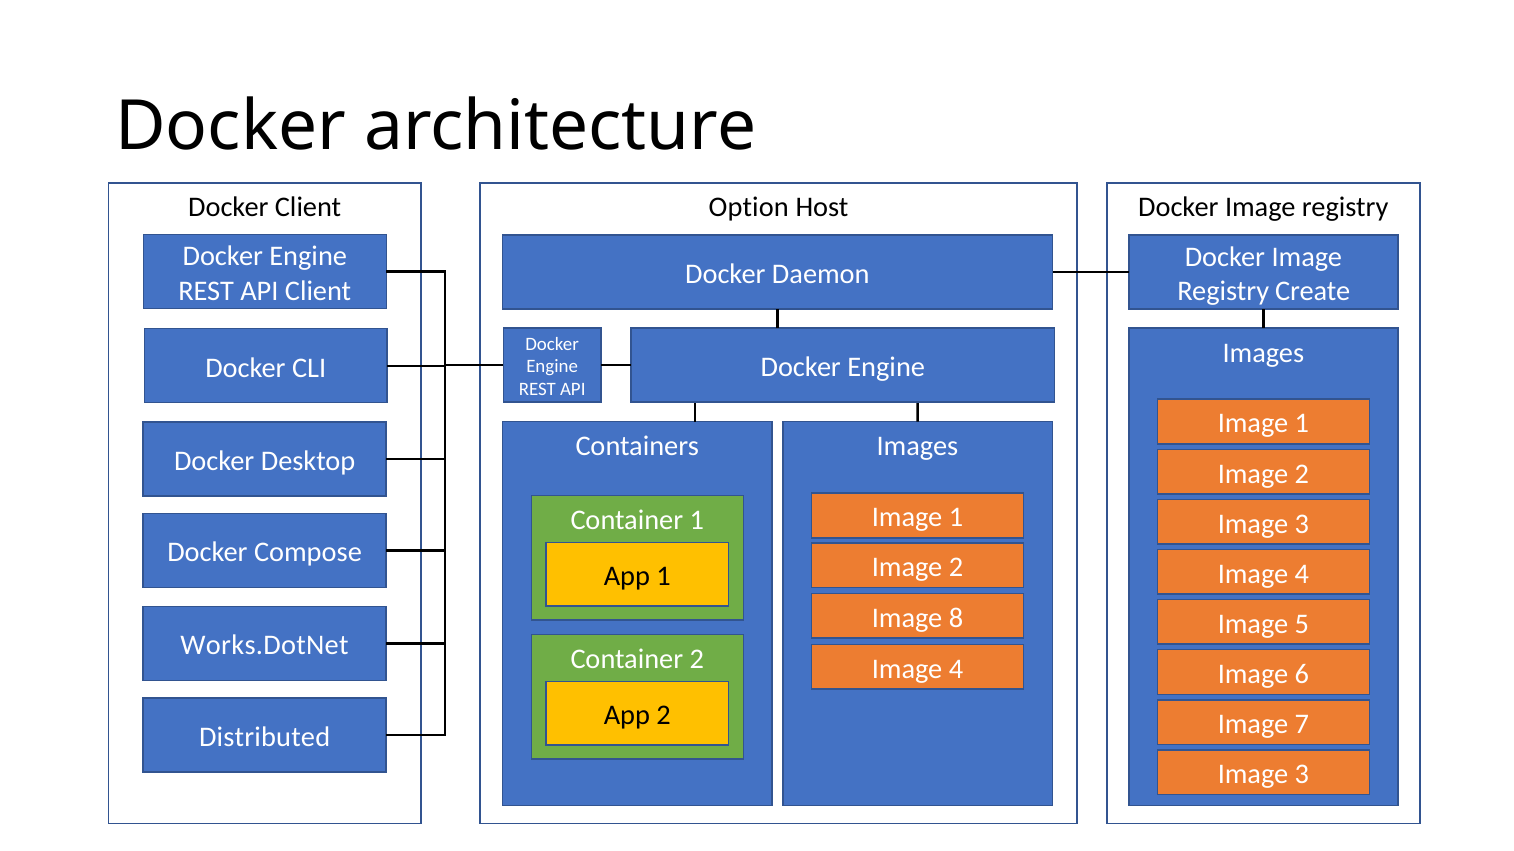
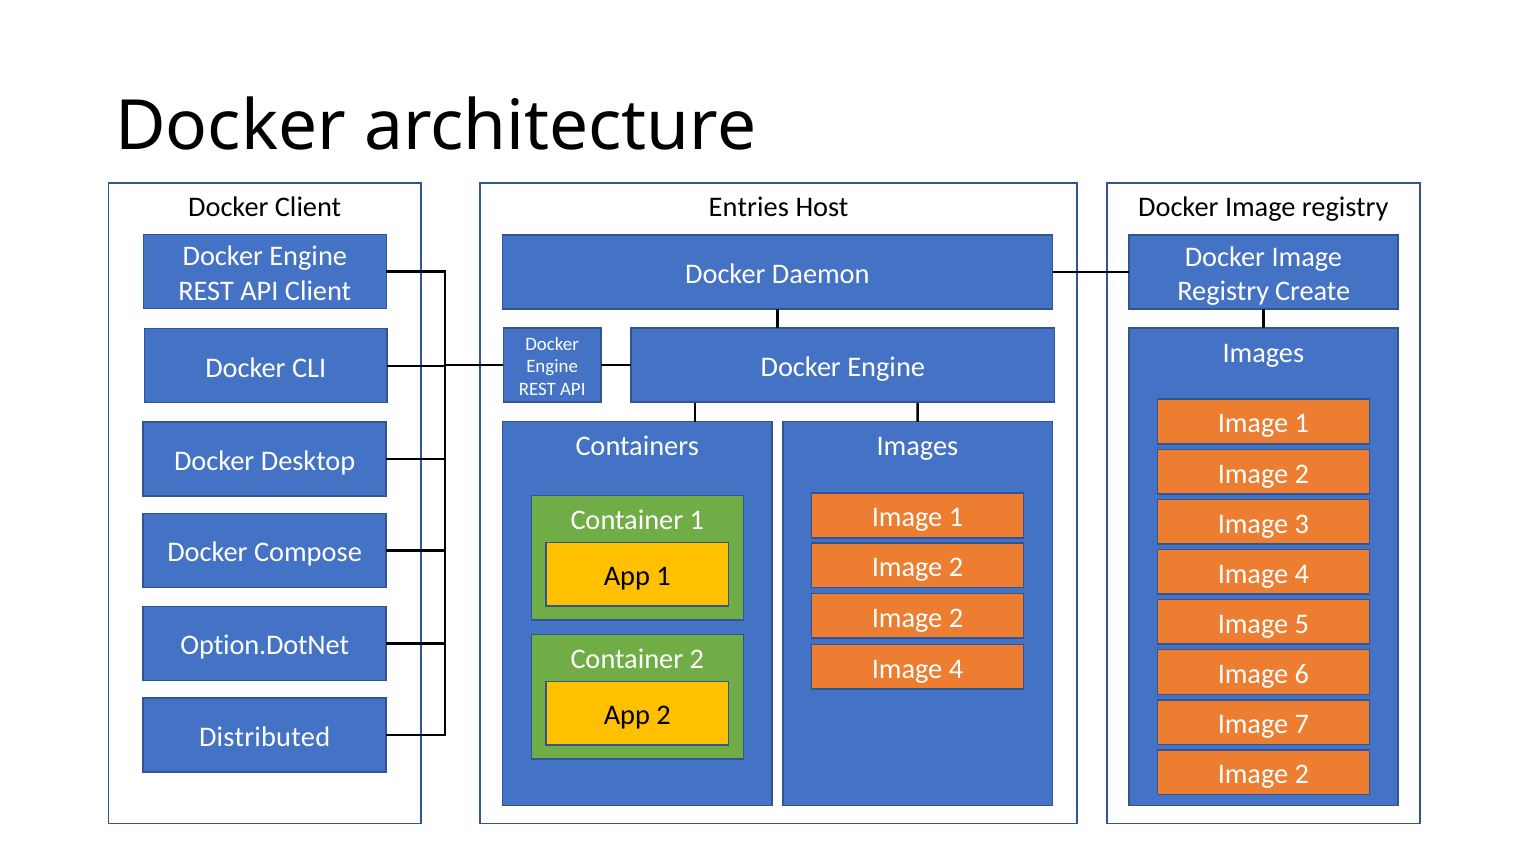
Option: Option -> Entries (749, 207)
8: 8 -> 2 (956, 618)
Works.DotNet: Works.DotNet -> Option.DotNet (265, 646)
3: 3 -> 2 (1302, 775)
